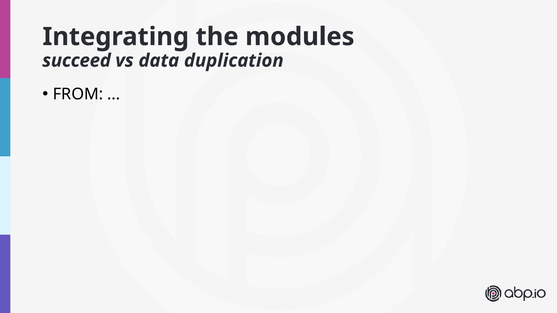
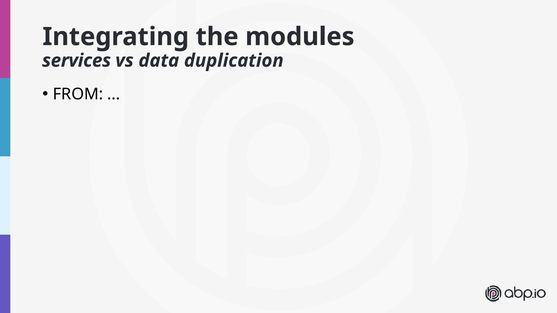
succeed: succeed -> services (77, 61)
